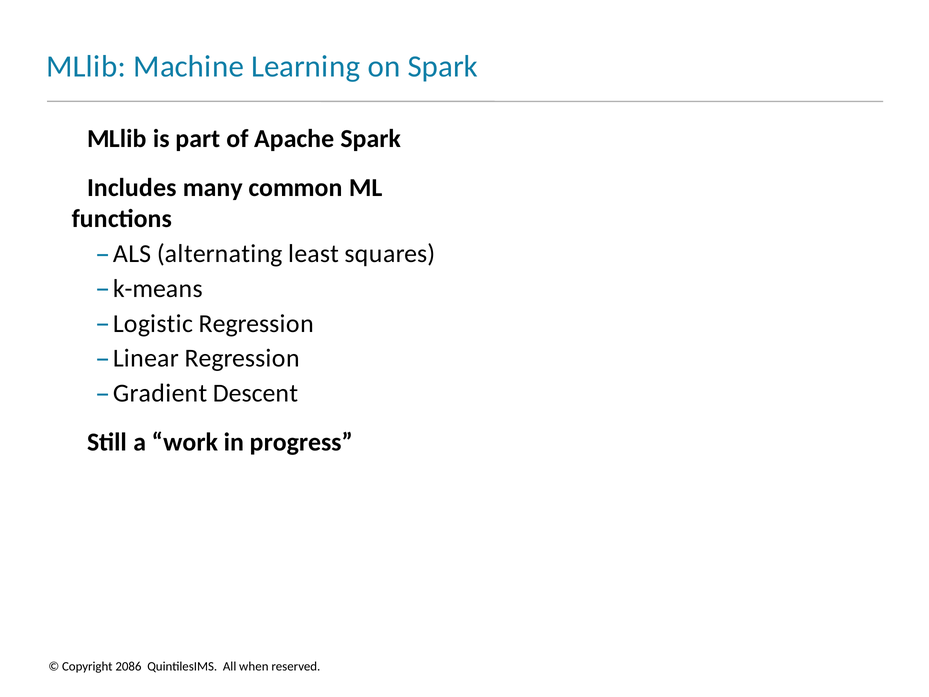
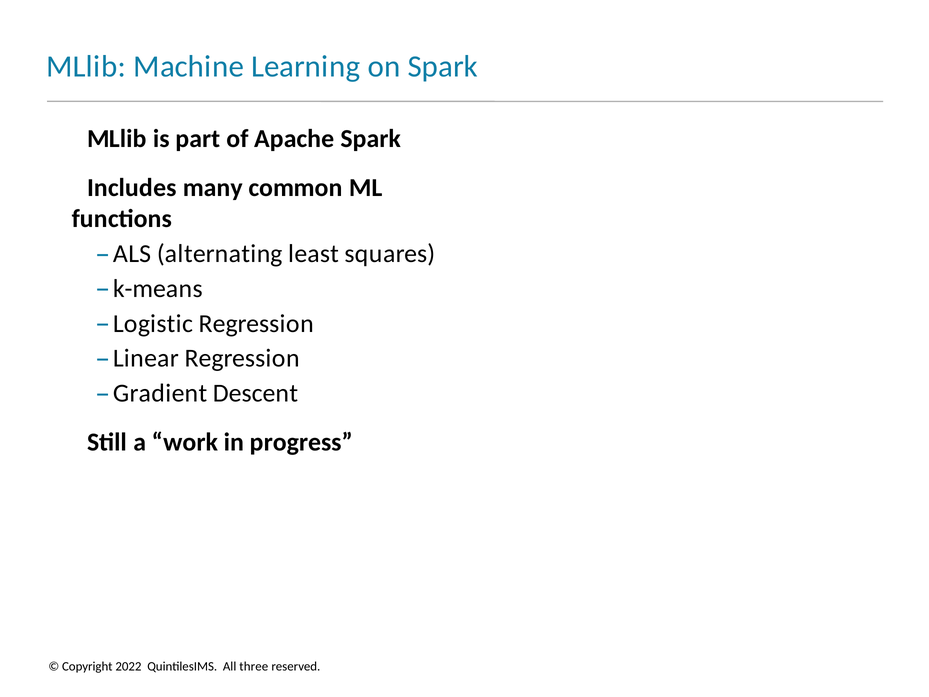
2086: 2086 -> 2022 (128, 666)
when: when -> three (254, 666)
